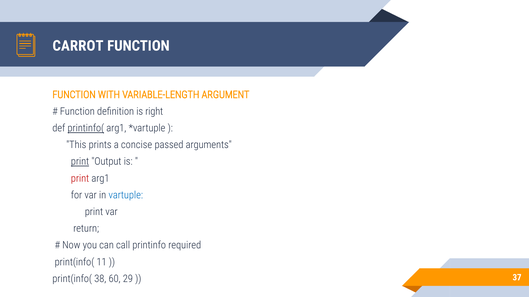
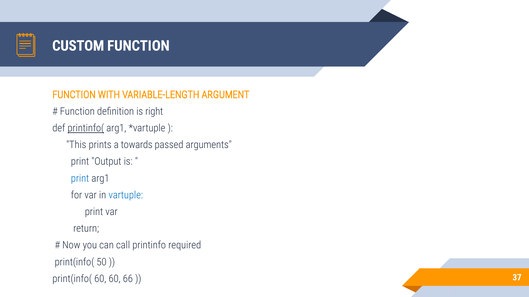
CARROT: CARROT -> CUSTOM (78, 46)
concise: concise -> towards (137, 145)
print underline: present -> none (80, 162)
print colour: red -> blue (80, 179)
11: 11 -> 50 (102, 263)
print(info( 38: 38 -> 60 (100, 279)
29: 29 -> 66 (128, 279)
